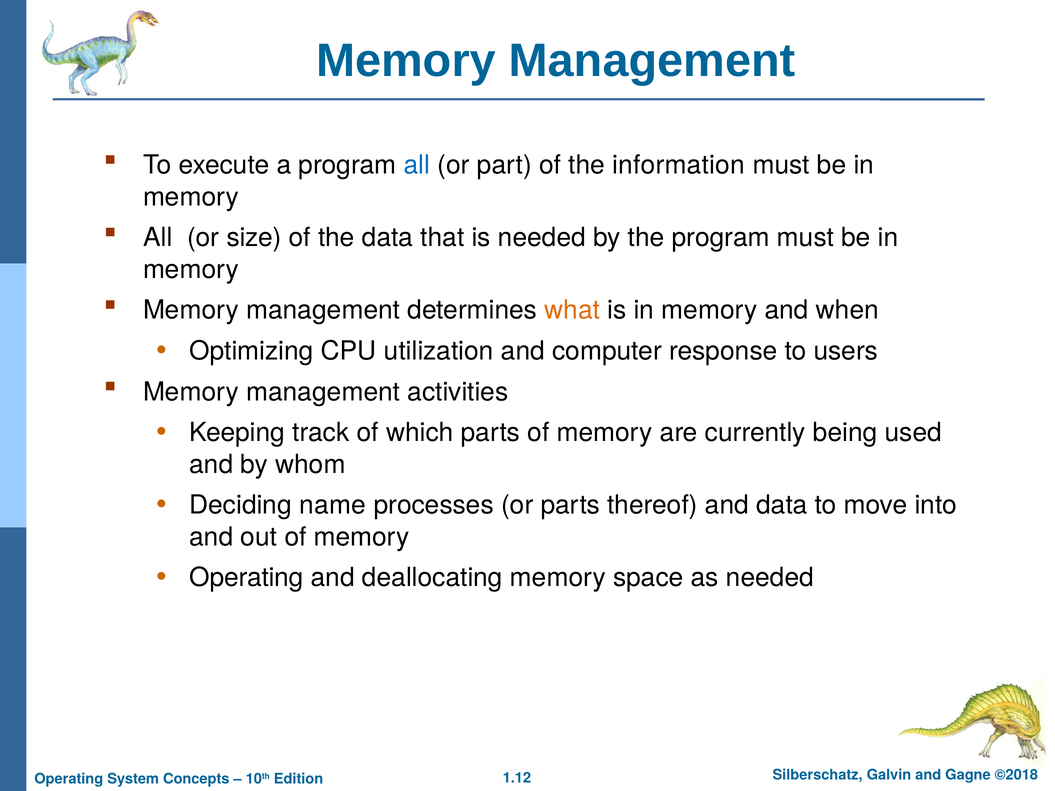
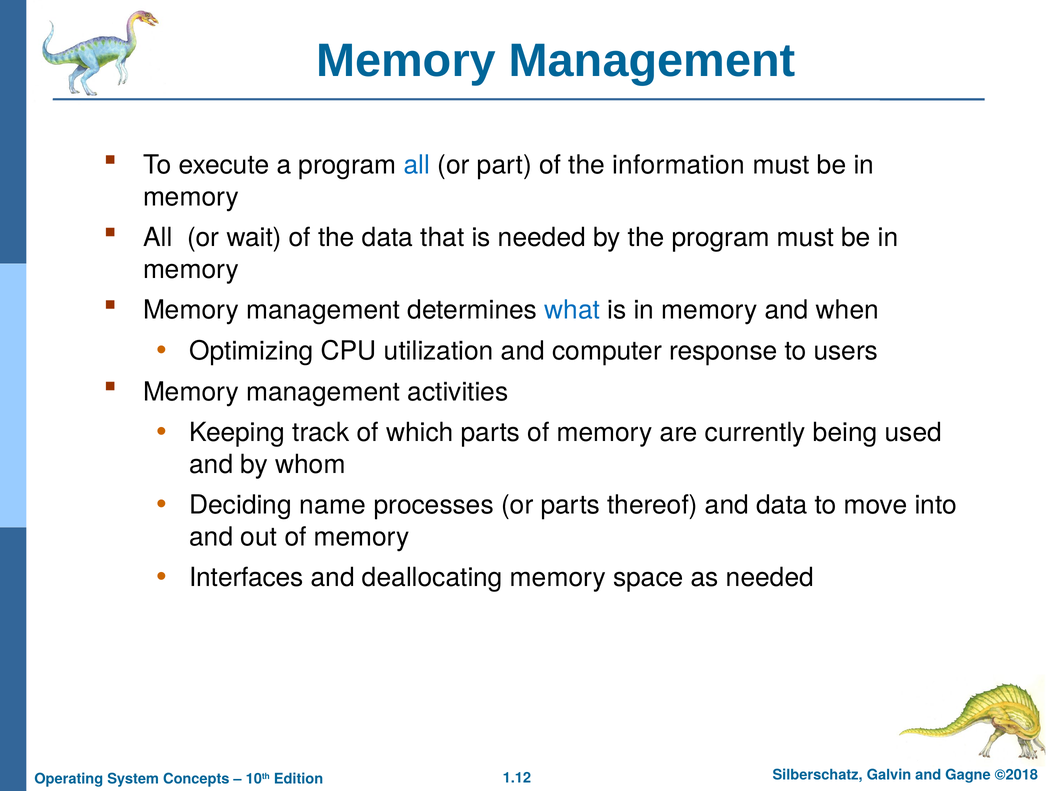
size: size -> wait (254, 238)
what colour: orange -> blue (572, 310)
Operating: Operating -> Interfaces (246, 578)
